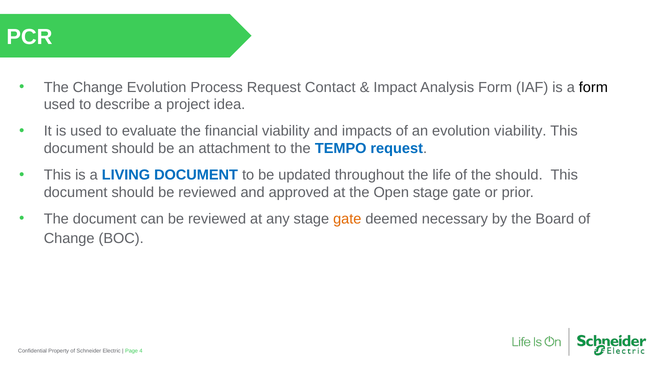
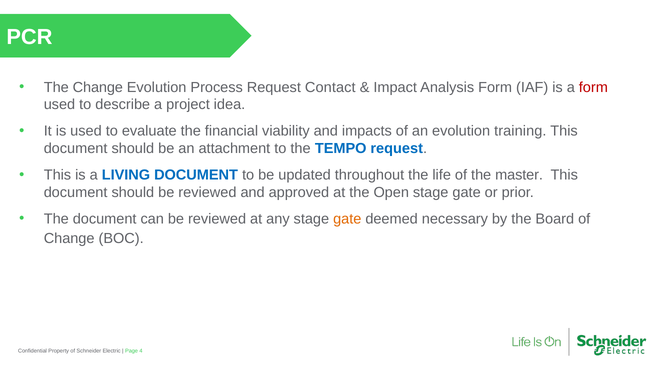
form colour: black -> red (593, 87)
evolution viability: viability -> training (520, 131)
the should: should -> master (519, 175)
